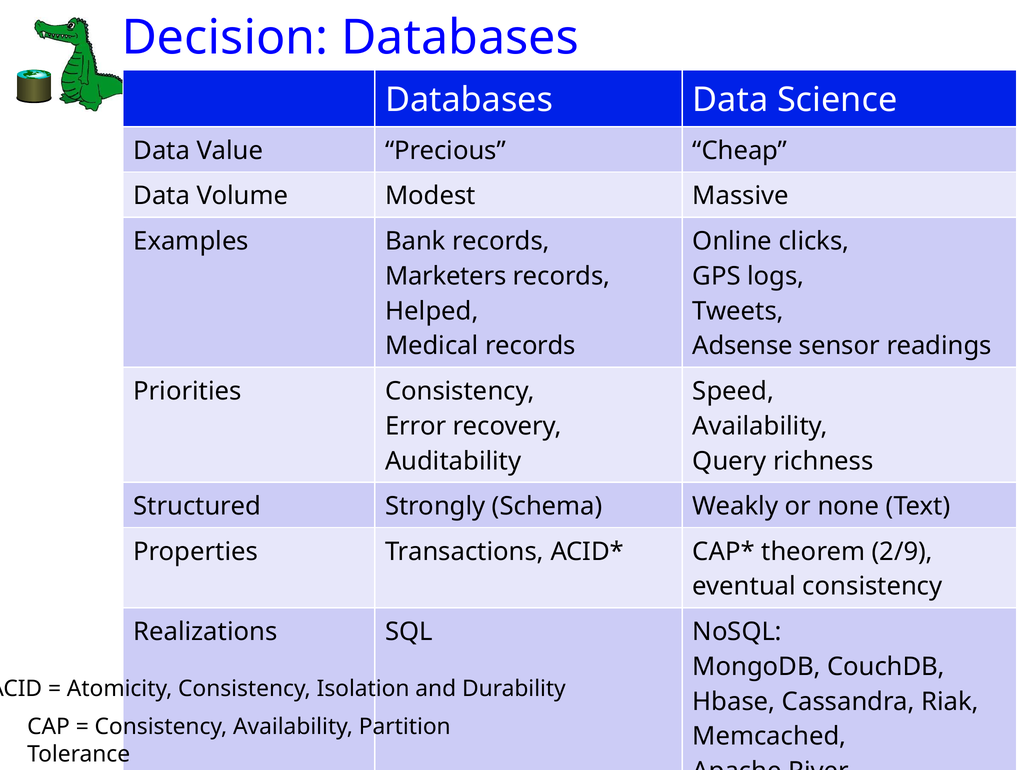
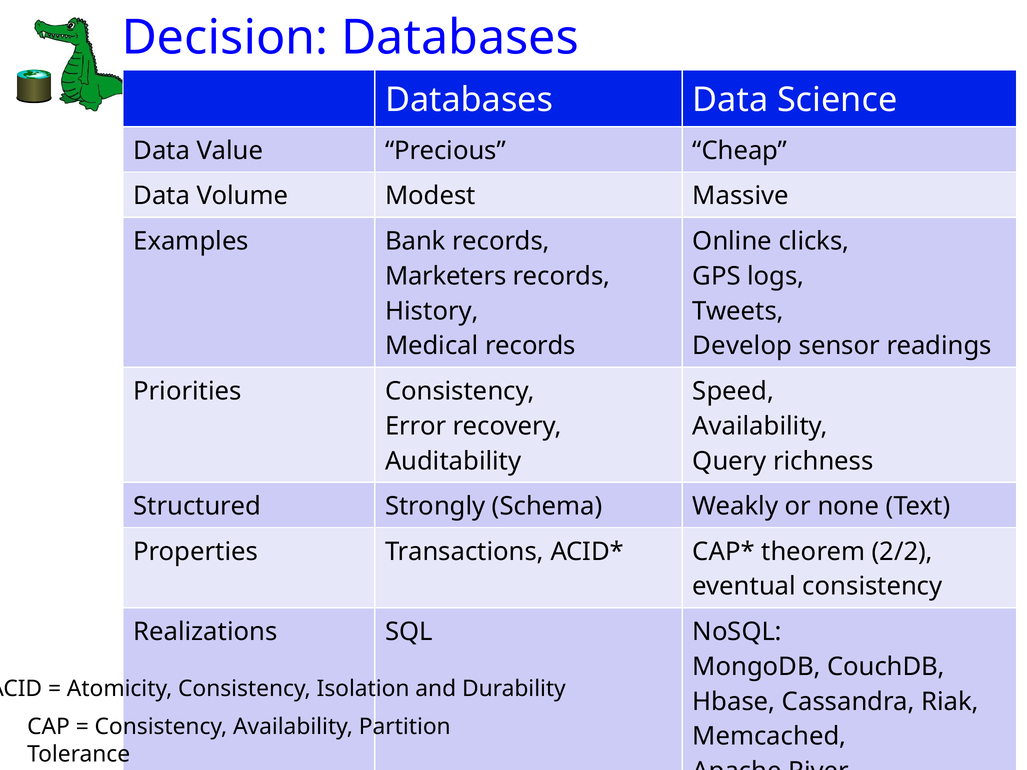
Helped: Helped -> History (432, 311)
Adsense: Adsense -> Develop (742, 346)
2/9: 2/9 -> 2/2 (902, 552)
